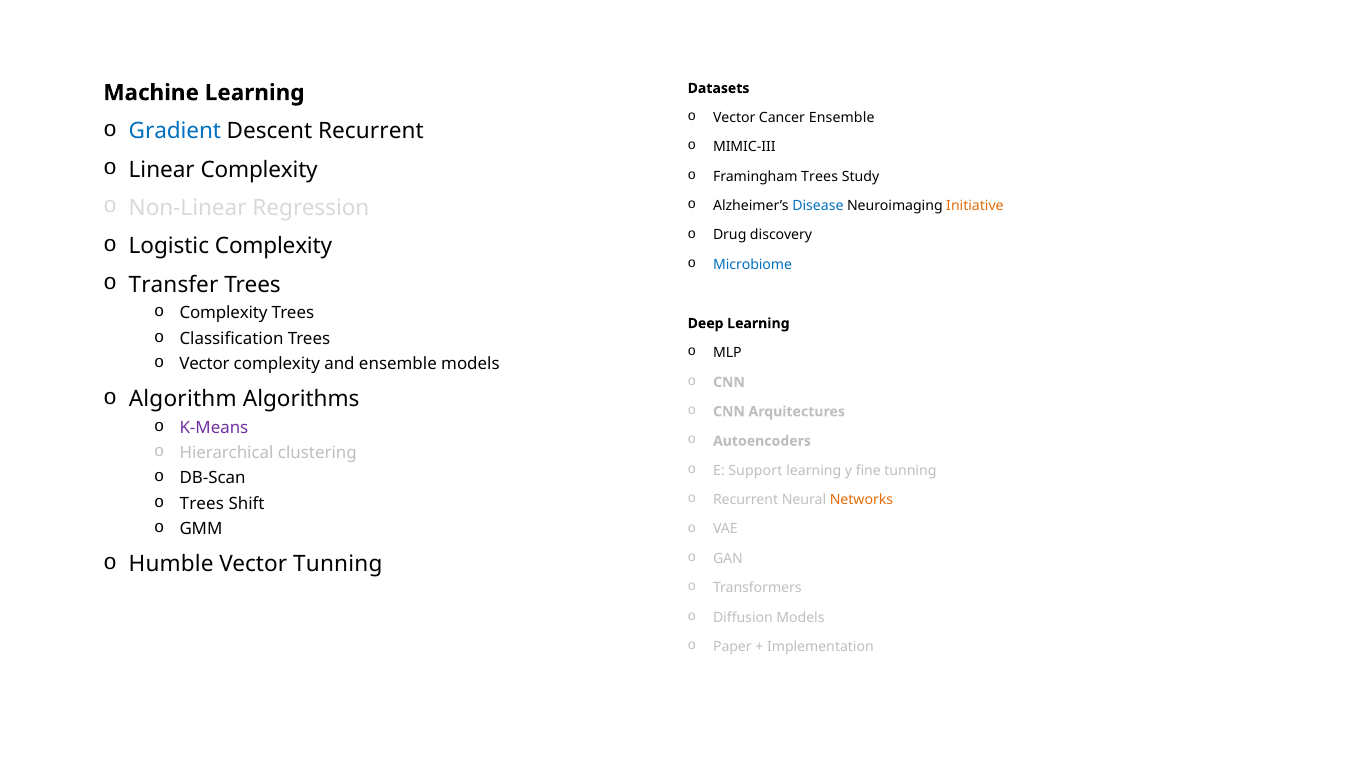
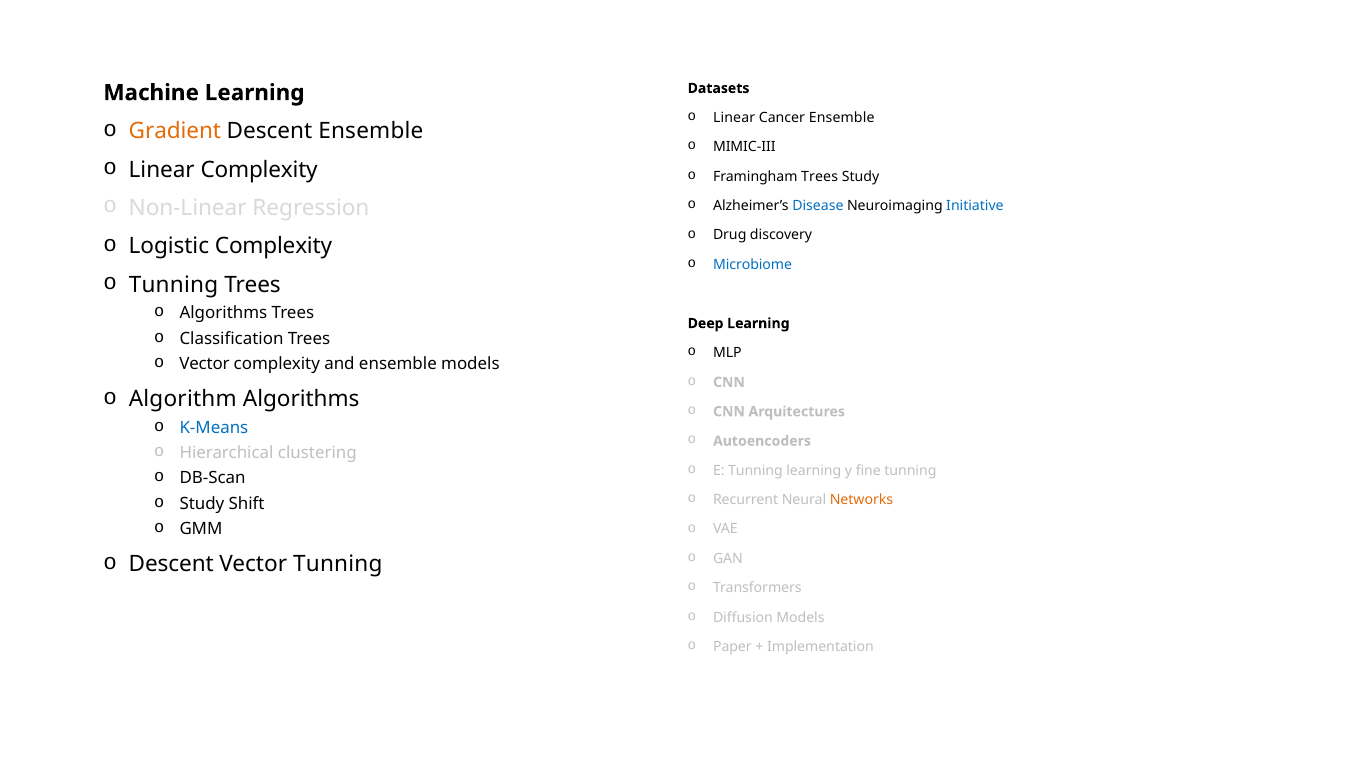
Vector: Vector -> Linear (734, 118)
Gradient colour: blue -> orange (175, 131)
Descent Recurrent: Recurrent -> Ensemble (371, 131)
Initiative colour: orange -> blue (975, 206)
Transfer: Transfer -> Tunning (173, 285)
Complexity: Complexity -> Algorithms (223, 313)
K-Means colour: purple -> blue (214, 428)
E Support: Support -> Tunning (755, 471)
Trees: Trees -> Study (202, 504)
Humble: Humble -> Descent (171, 565)
